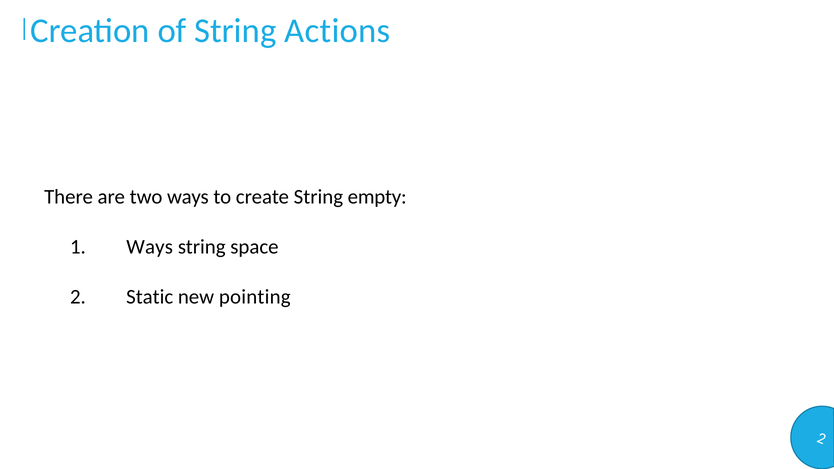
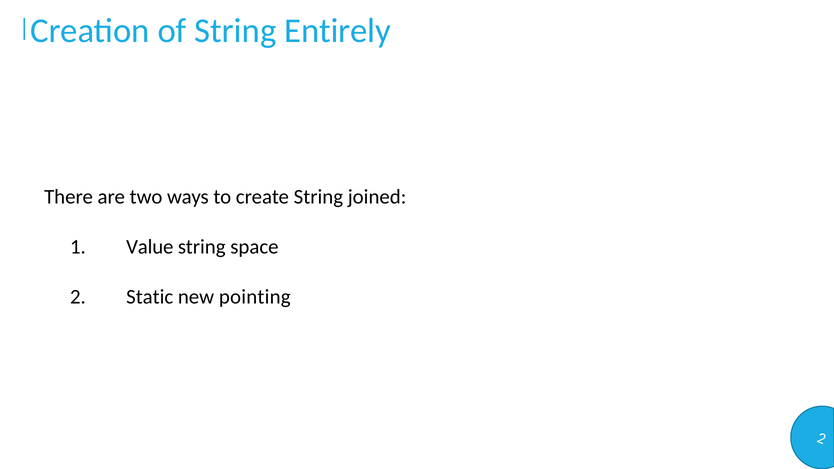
Actions: Actions -> Entirely (338, 31)
empty: empty -> joined (377, 197)
Ways: Ways -> Value (150, 247)
